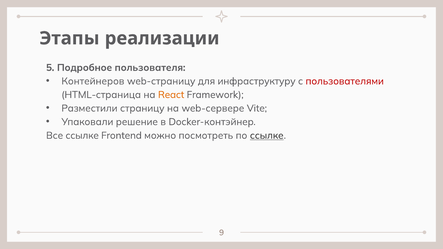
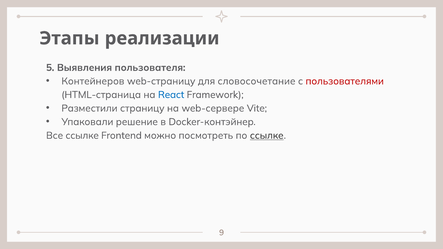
Подробное: Подробное -> Выявления (85, 68)
инфраструктуру: инфраструктуру -> словосочетание (257, 81)
React colour: orange -> blue (171, 95)
